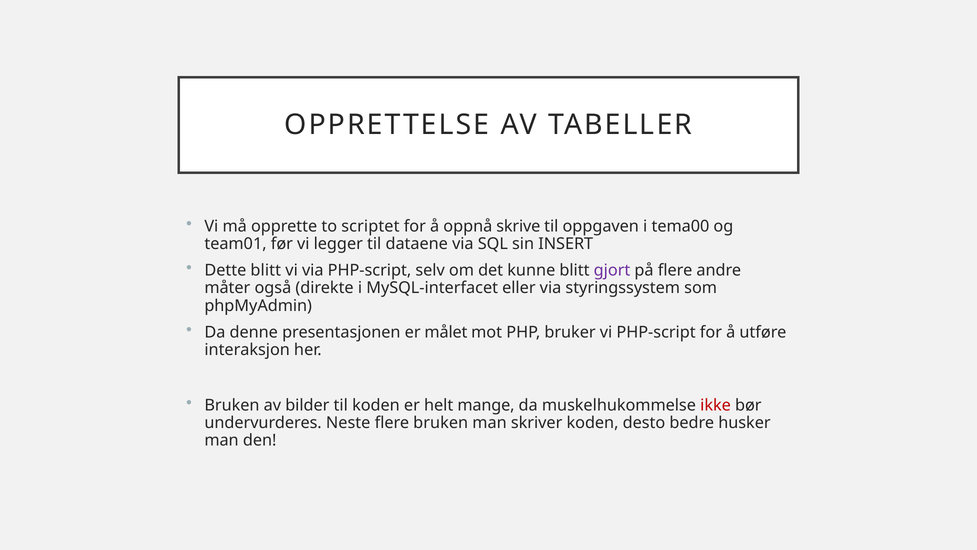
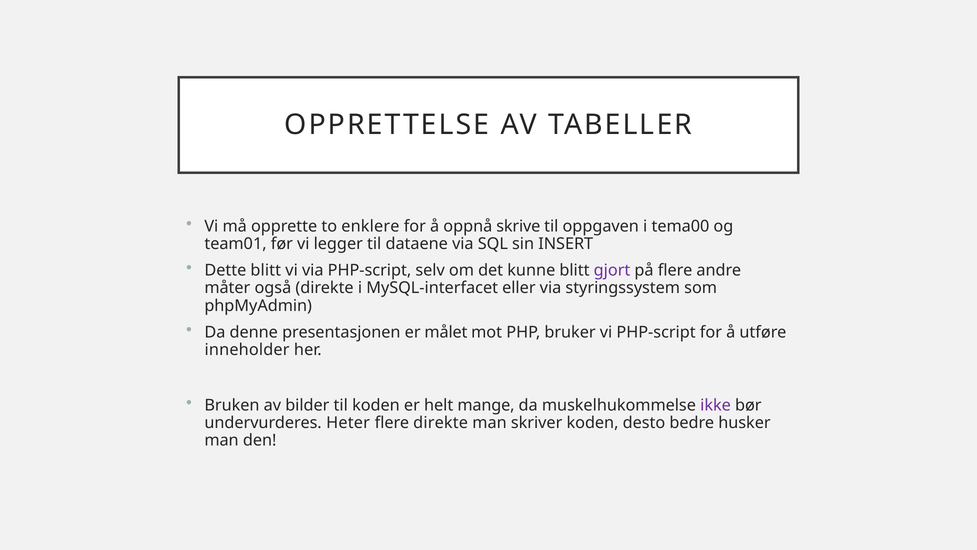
scriptet: scriptet -> enklere (370, 226)
interaksjon: interaksjon -> inneholder (247, 350)
ikke colour: red -> purple (716, 405)
Neste: Neste -> Heter (348, 423)
flere bruken: bruken -> direkte (441, 423)
